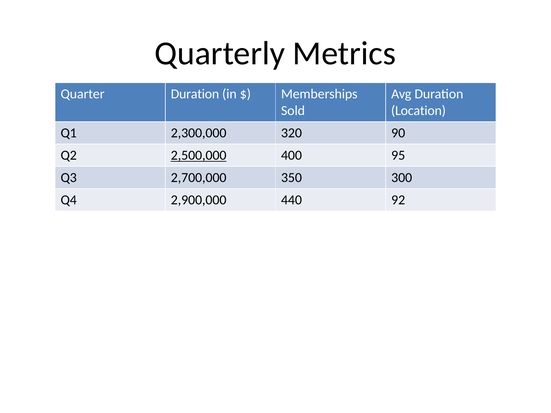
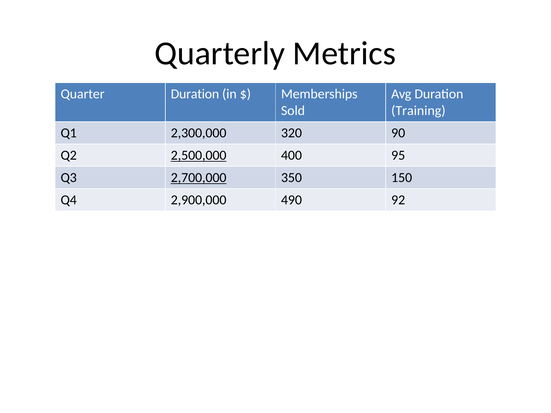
Location: Location -> Training (418, 111)
2,700,000 underline: none -> present (199, 178)
300: 300 -> 150 (402, 178)
440: 440 -> 490 (291, 200)
